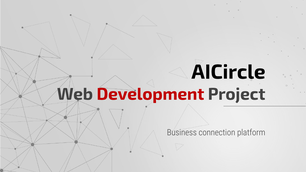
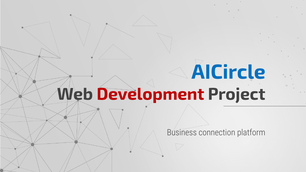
AICircle colour: black -> blue (228, 72)
